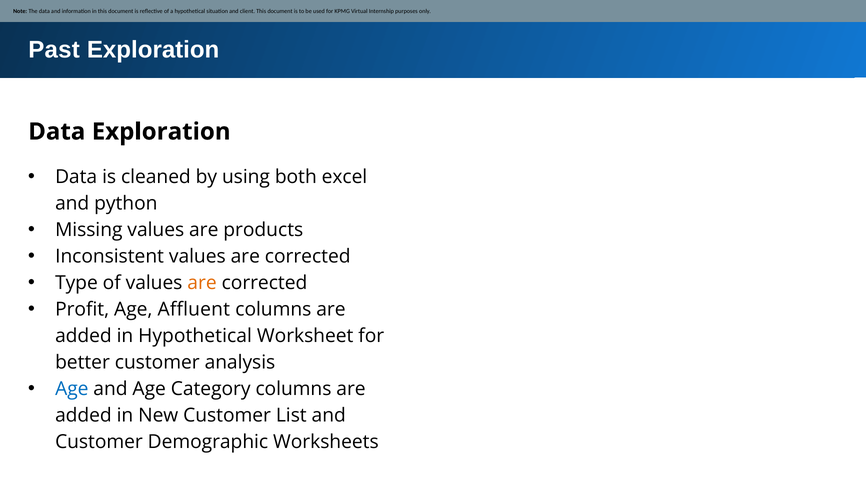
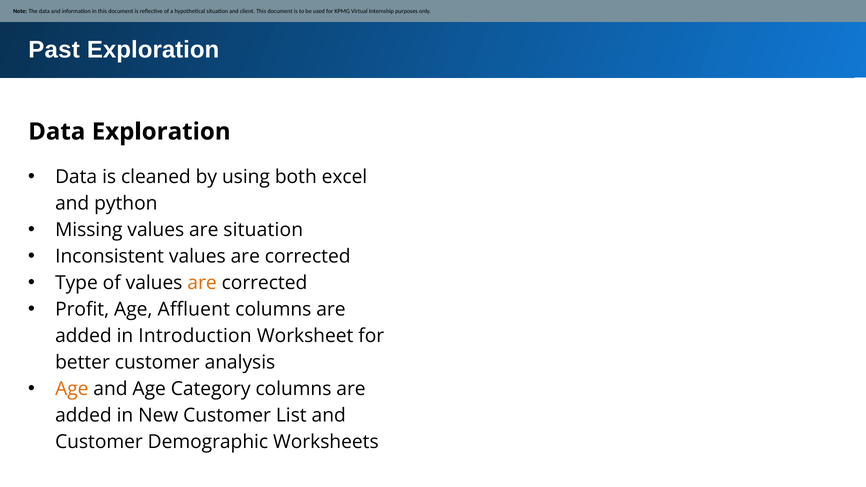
are products: products -> situation (263, 230)
in Hypothetical: Hypothetical -> Introduction (195, 336)
Age colour: blue -> orange (72, 389)
